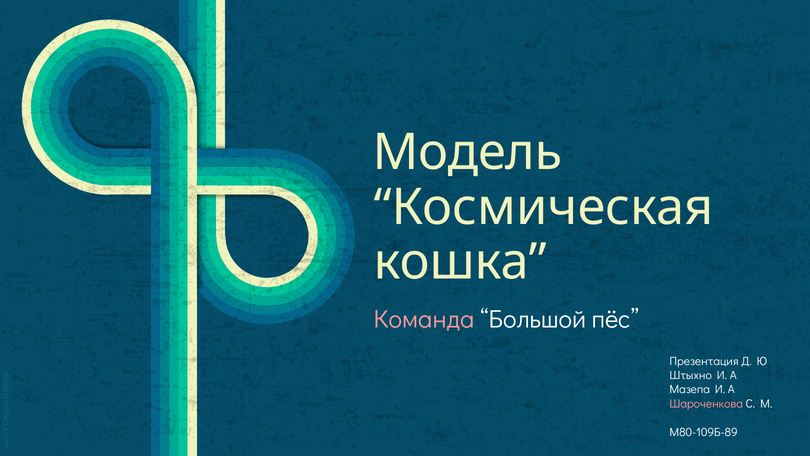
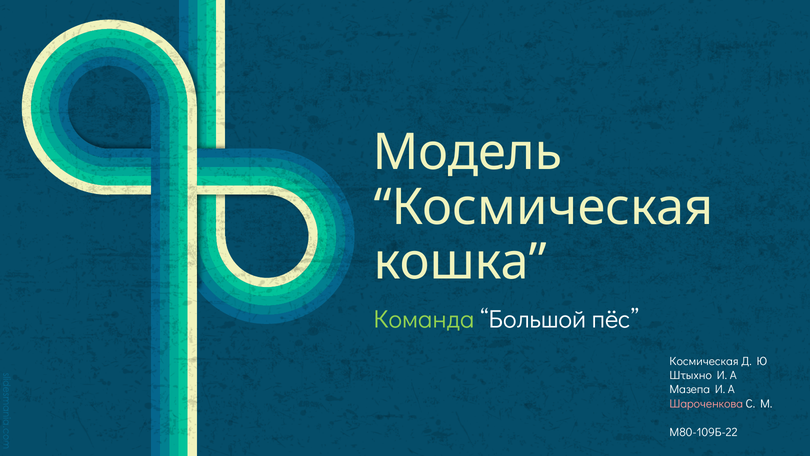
Команда colour: pink -> light green (424, 319)
Презентация: Презентация -> Космическая (704, 361)
М80-109Б-89: М80-109Б-89 -> М80-109Б-22 (704, 432)
